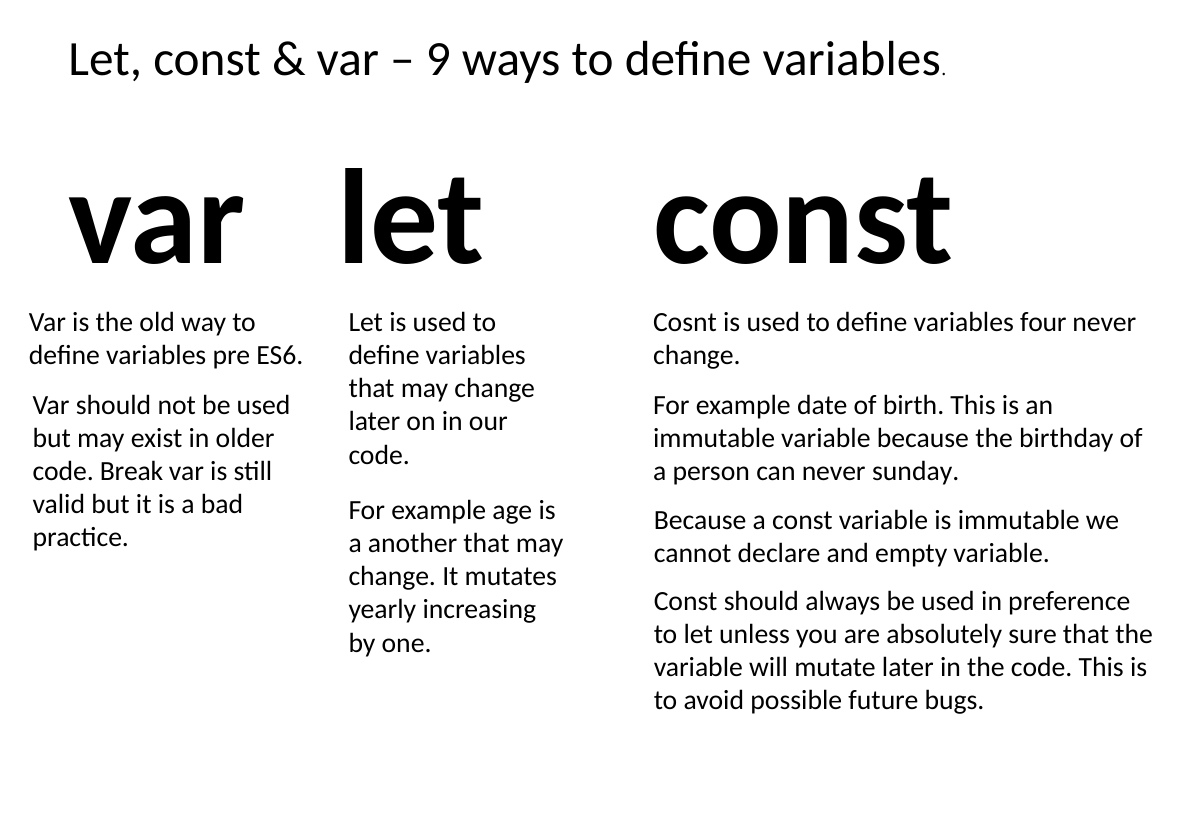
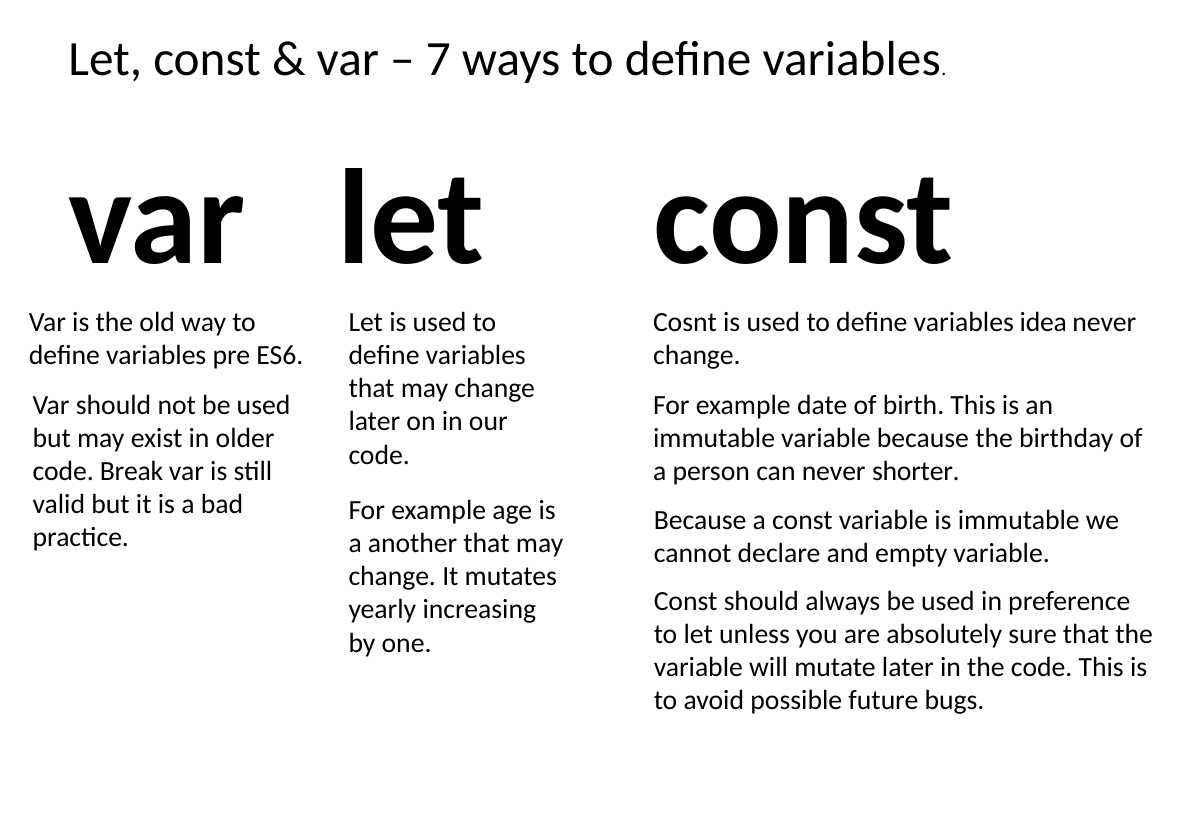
9: 9 -> 7 (438, 59)
four: four -> idea (1043, 322)
sunday: sunday -> shorter (916, 472)
